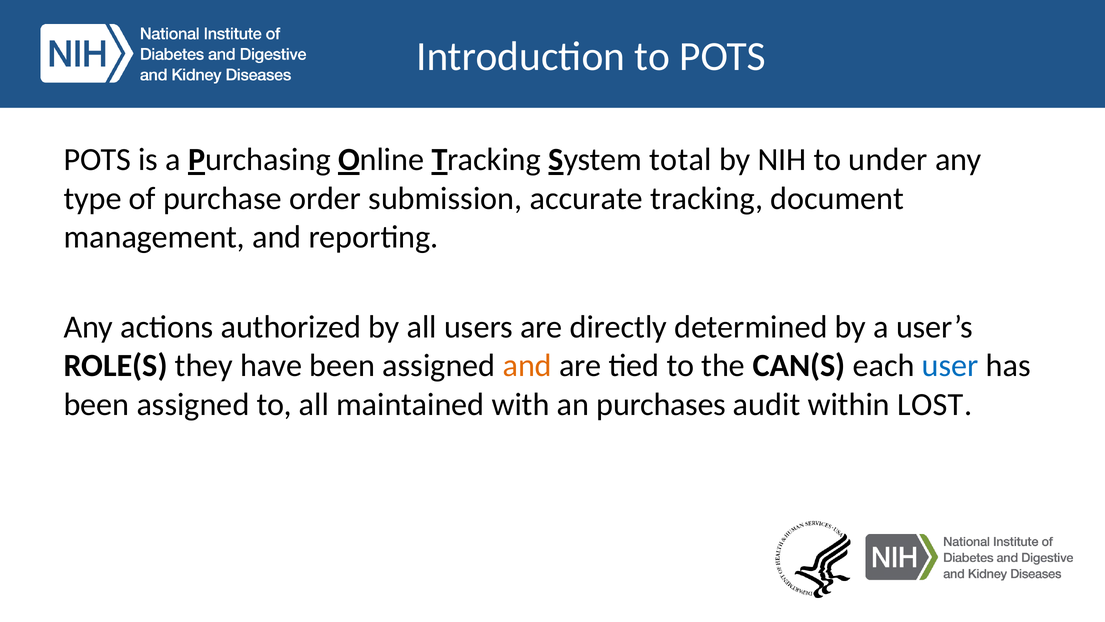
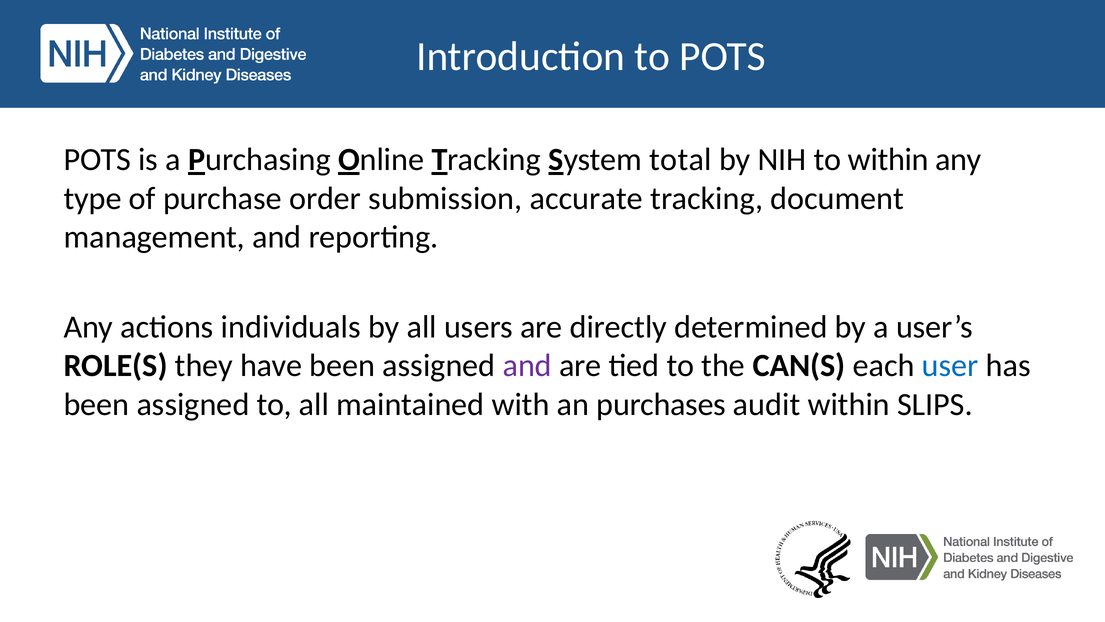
to under: under -> within (888, 160)
authorized: authorized -> individuals (291, 327)
and colour: orange -> purple (527, 366)
LOST: LOST -> SLIPS (935, 404)
